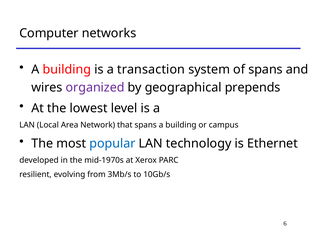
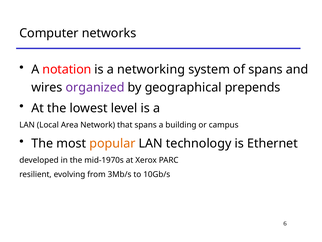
building: building -> notation (67, 69)
transaction: transaction -> networking (151, 69)
popular colour: blue -> orange (112, 143)
